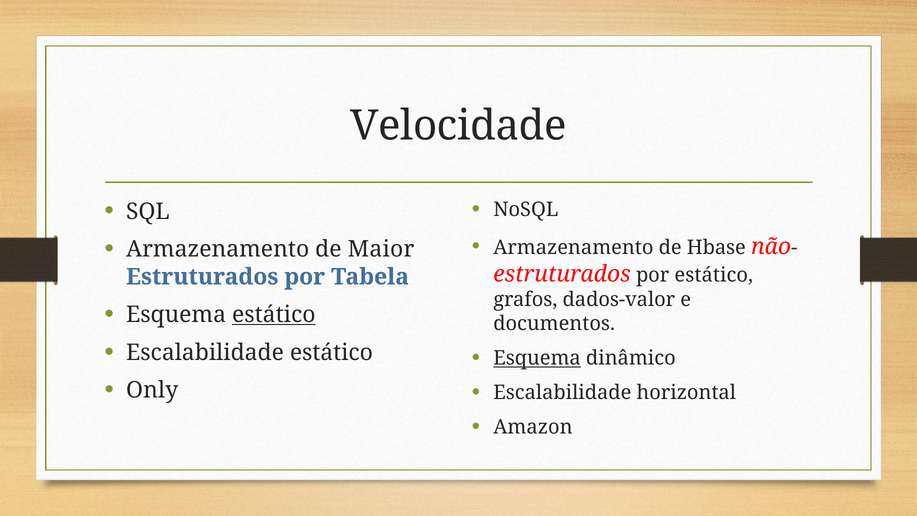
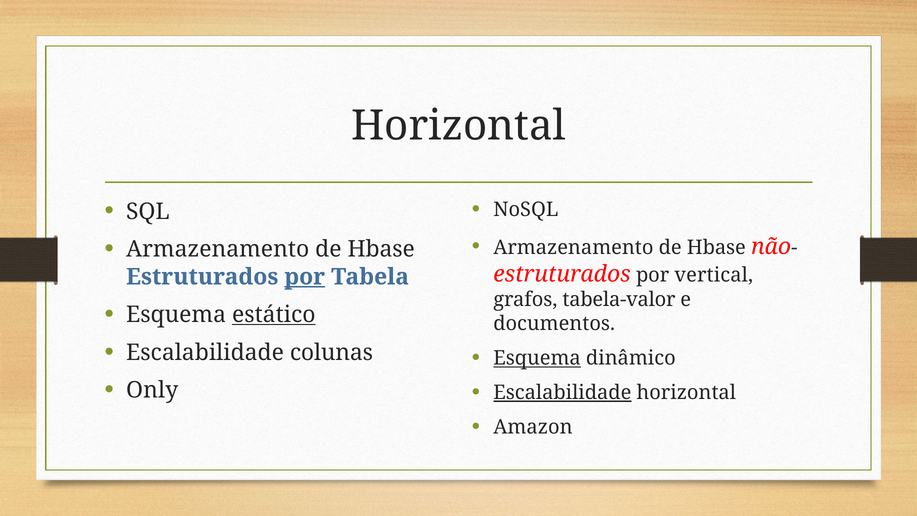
Velocidade: Velocidade -> Horizontal (458, 126)
Maior: Maior -> Hbase (381, 249)
por estático: estático -> vertical (714, 275)
por underline: none -> present (305, 277)
dados-valor: dados-valor -> tabela-valor (619, 300)
Escalabilidade estático: estático -> colunas (331, 352)
Escalabilidade underline: none -> present (562, 392)
